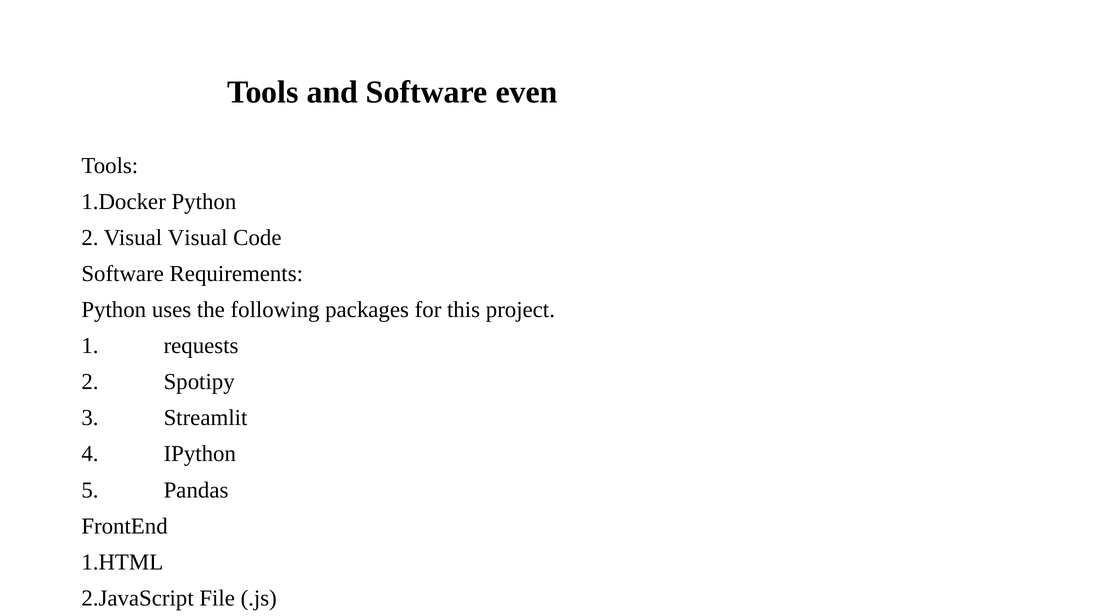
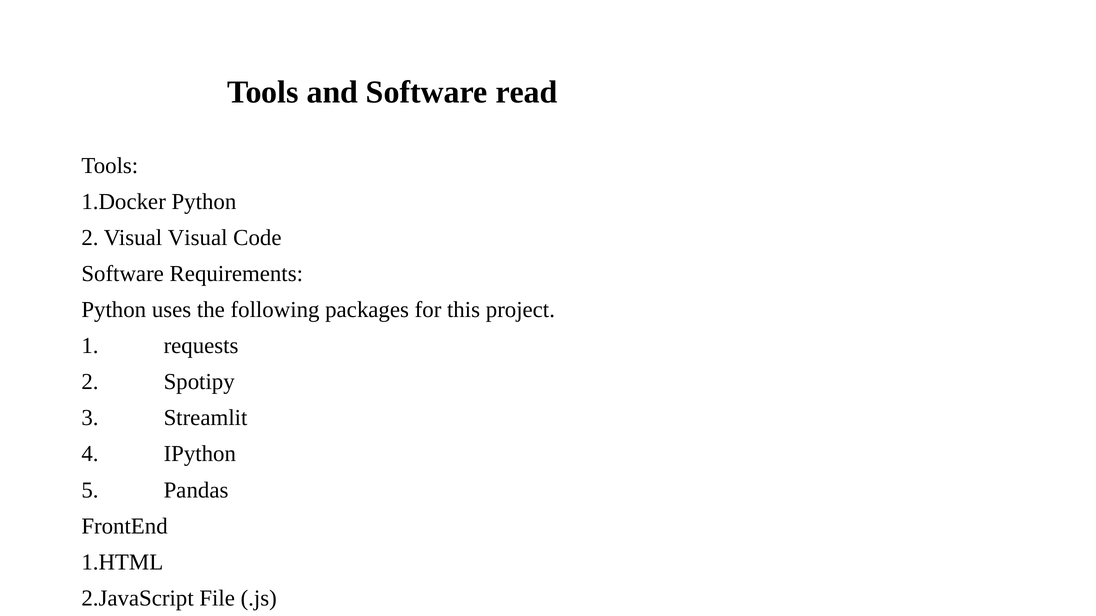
even: even -> read (527, 92)
